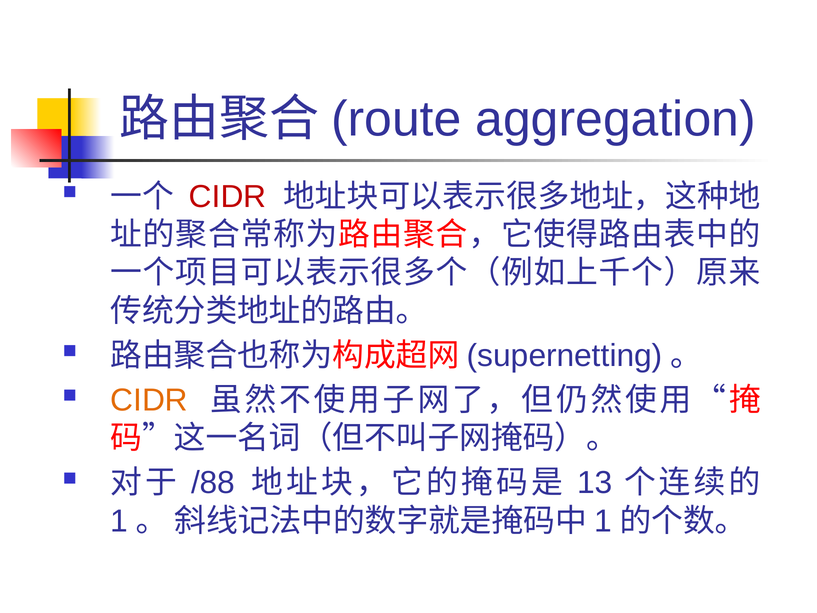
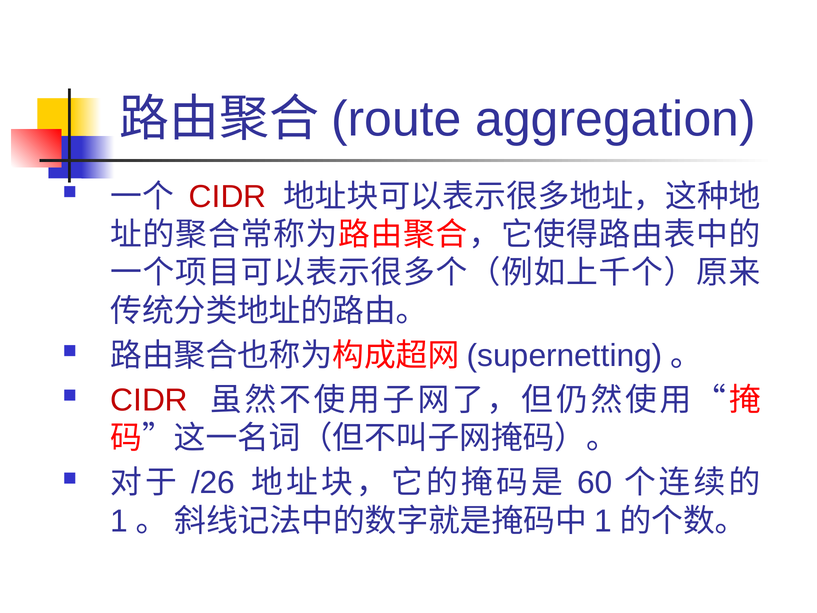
CIDR colour: orange -> red (149, 400)
/88: /88 -> /26 (213, 483)
13: 13 -> 60 (595, 483)
